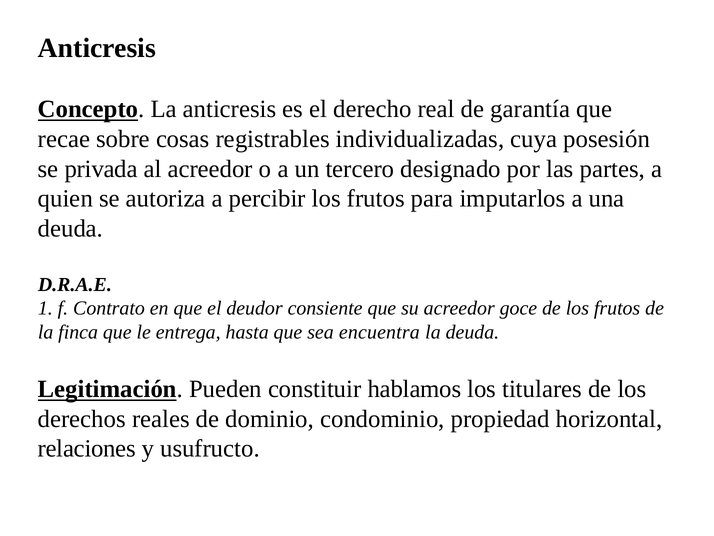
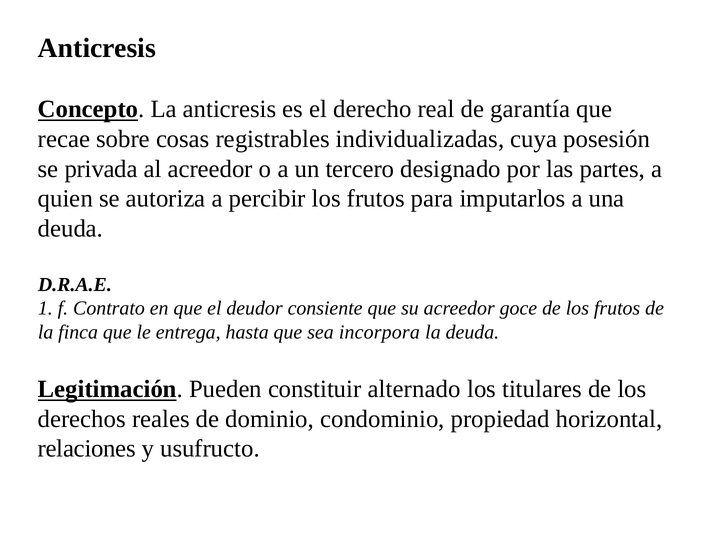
encuentra: encuentra -> incorpora (379, 332)
hablamos: hablamos -> alternado (414, 389)
